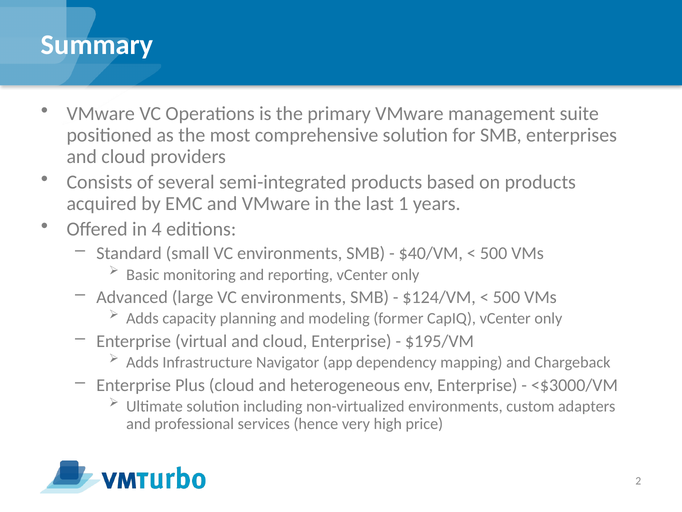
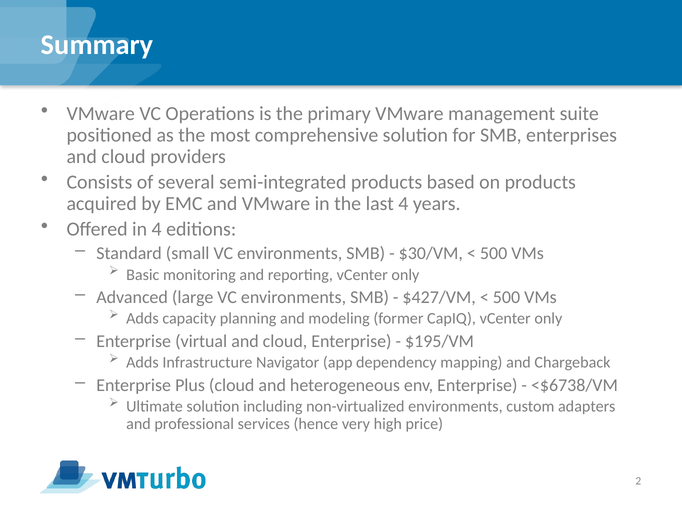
last 1: 1 -> 4 (403, 203)
$40/VM: $40/VM -> $30/VM (431, 253)
$124/VM: $124/VM -> $427/VM (439, 297)
<$3000/VM: <$3000/VM -> <$6738/VM (574, 385)
